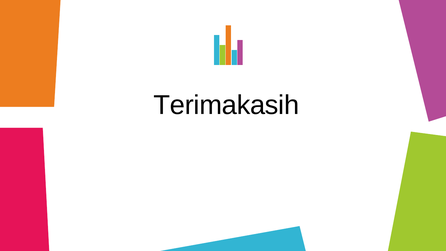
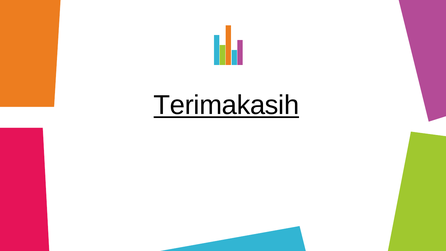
Terimakasih underline: none -> present (226, 105)
